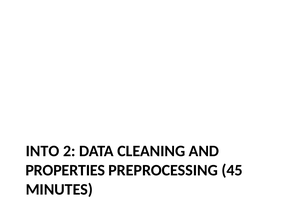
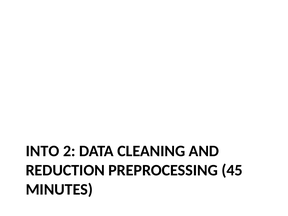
PROPERTIES: PROPERTIES -> REDUCTION (65, 170)
